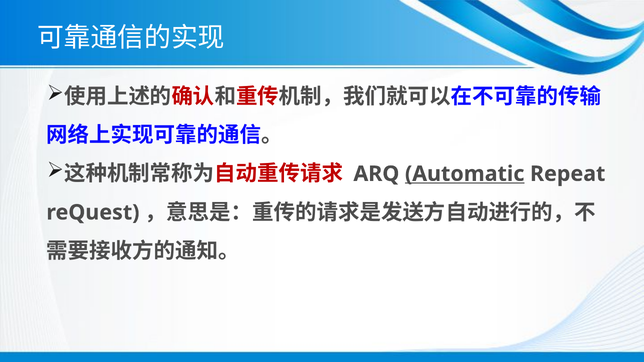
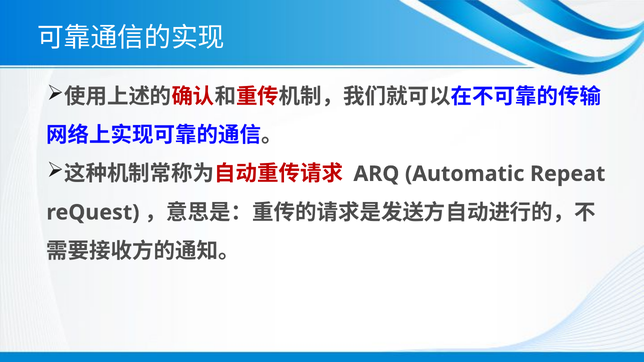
Automatic underline: present -> none (465, 174)
